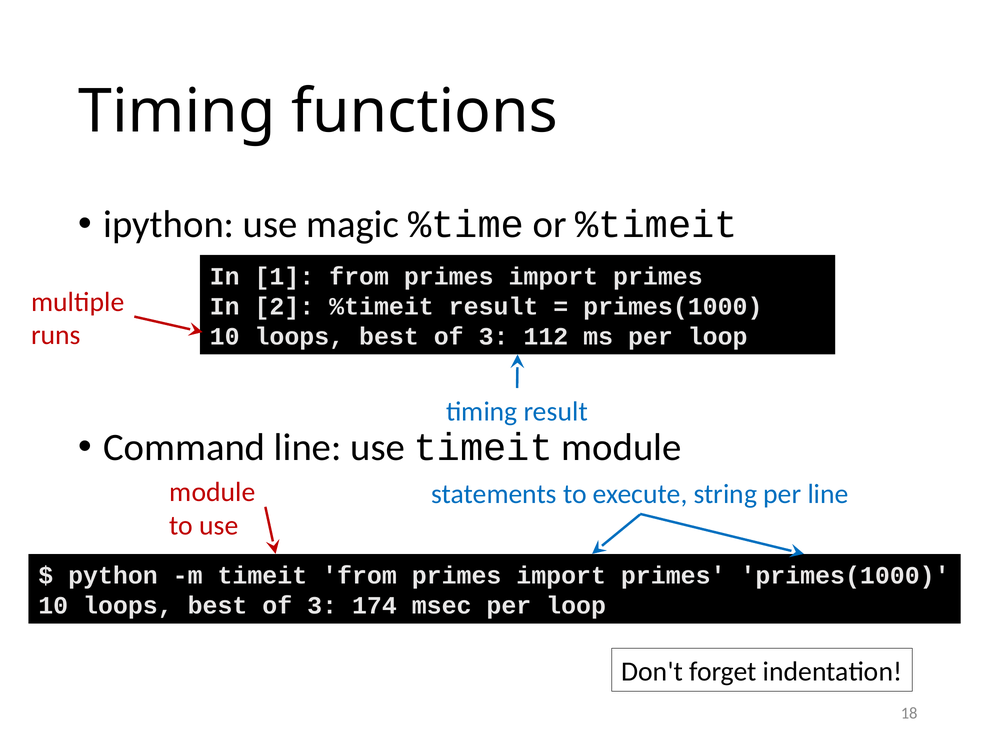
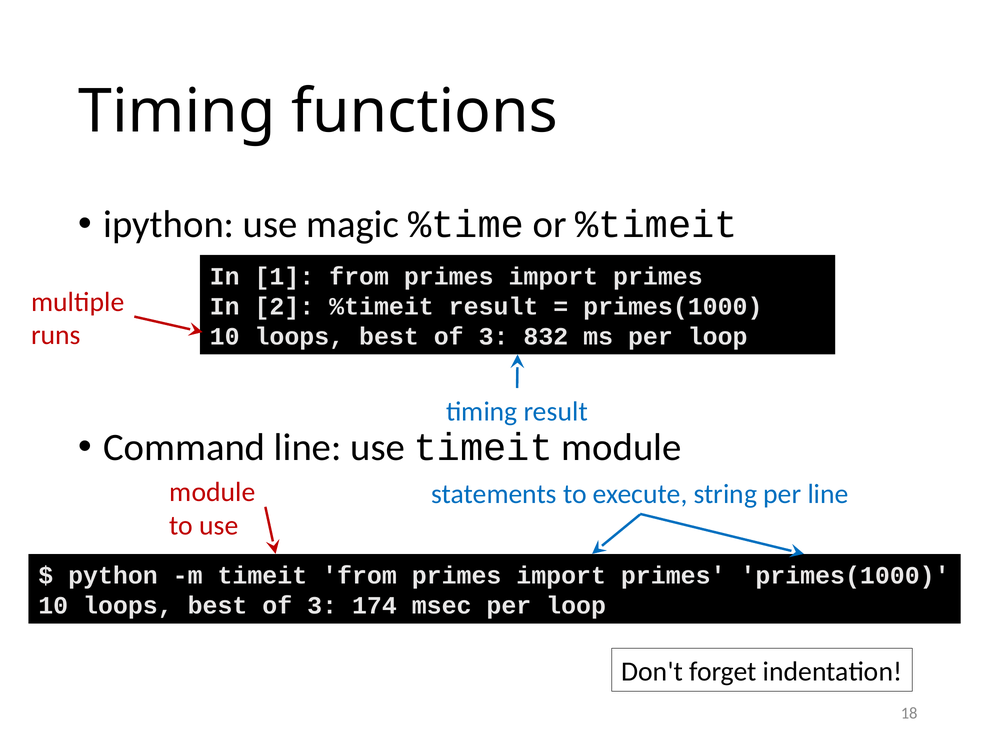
112: 112 -> 832 (546, 336)
